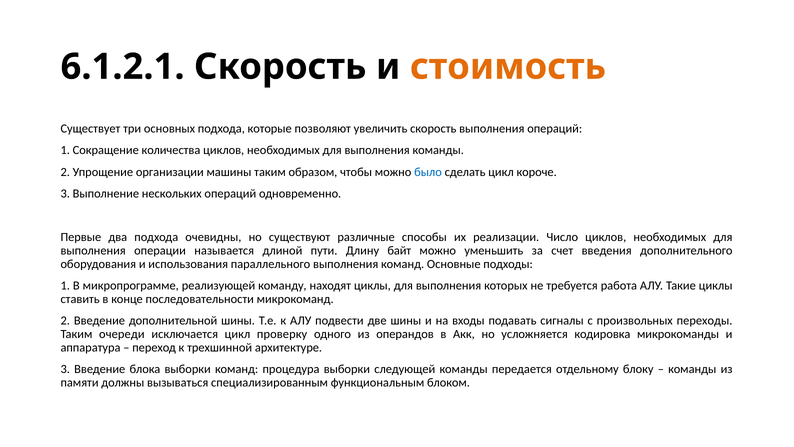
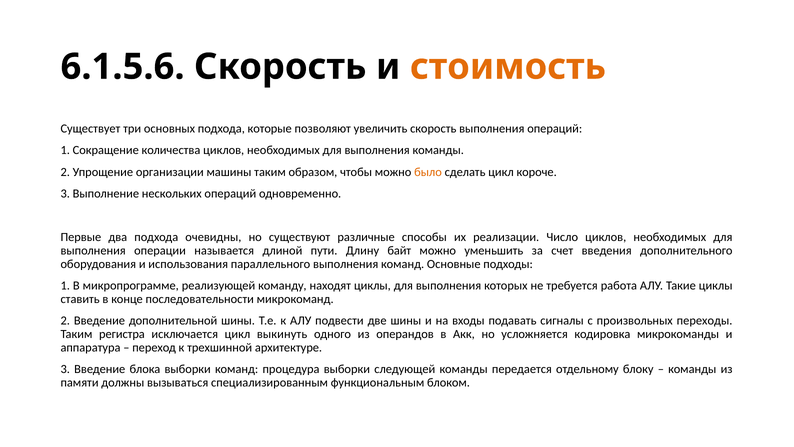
6.1.2.1: 6.1.2.1 -> 6.1.5.6 (123, 67)
было colour: blue -> orange (428, 172)
очереди: очереди -> регистра (122, 334)
проверку: проверку -> выкинуть (282, 334)
